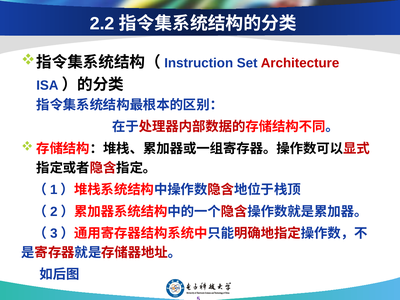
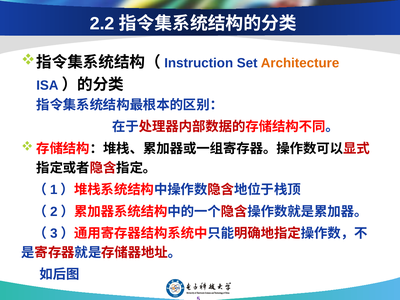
Architecture colour: red -> orange (300, 63)
